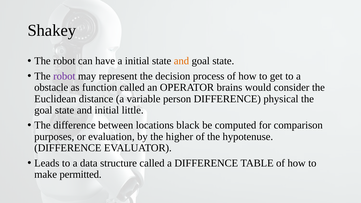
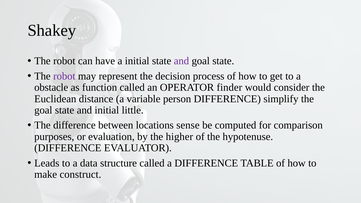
and colour: orange -> purple (181, 61)
brains: brains -> finder (229, 87)
physical: physical -> simplify (281, 99)
black: black -> sense (188, 125)
permitted: permitted -> construct (80, 174)
